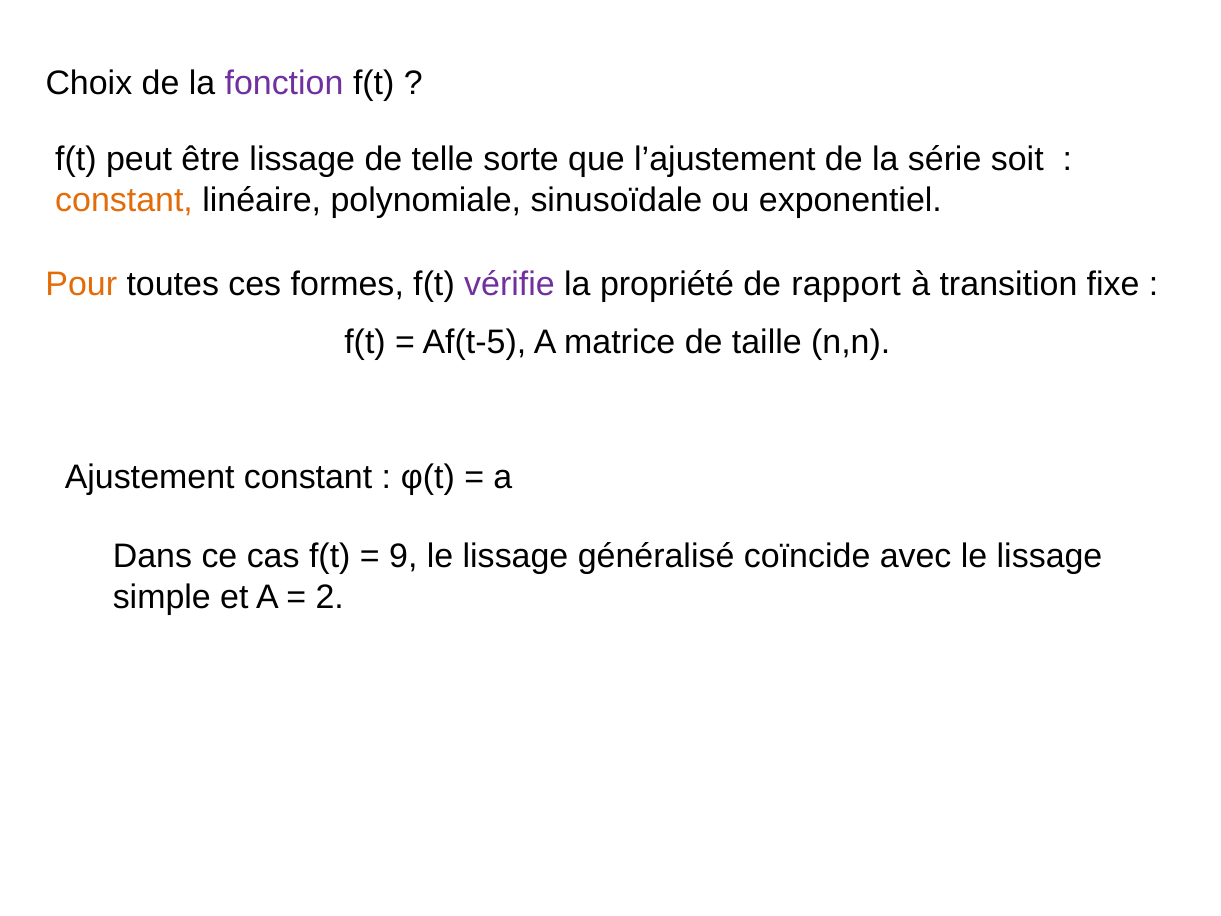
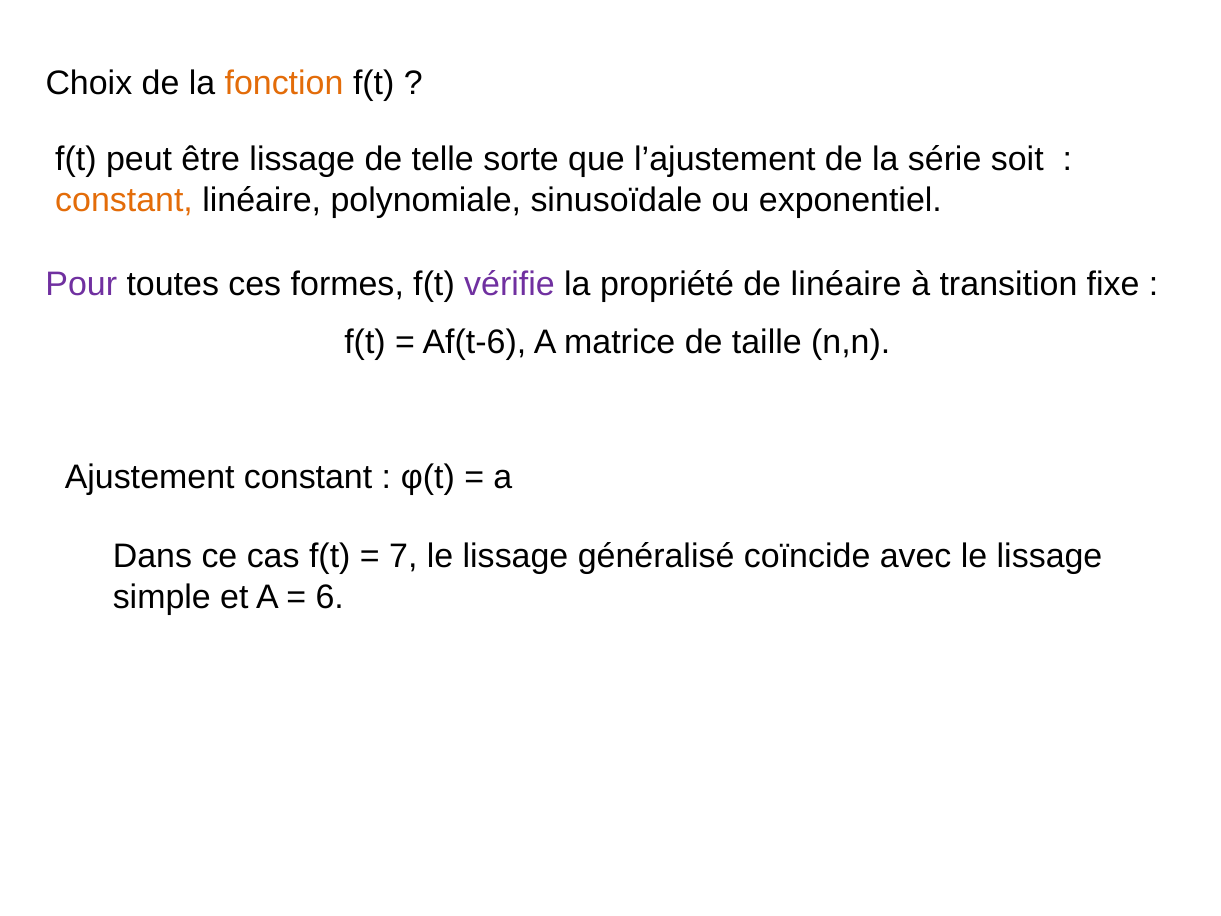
fonction colour: purple -> orange (284, 83)
Pour colour: orange -> purple (81, 285)
de rapport: rapport -> linéaire (846, 285)
Af(t-5: Af(t-5 -> Af(t-6 (474, 342)
9: 9 -> 7 (403, 556)
2: 2 -> 6 (330, 597)
